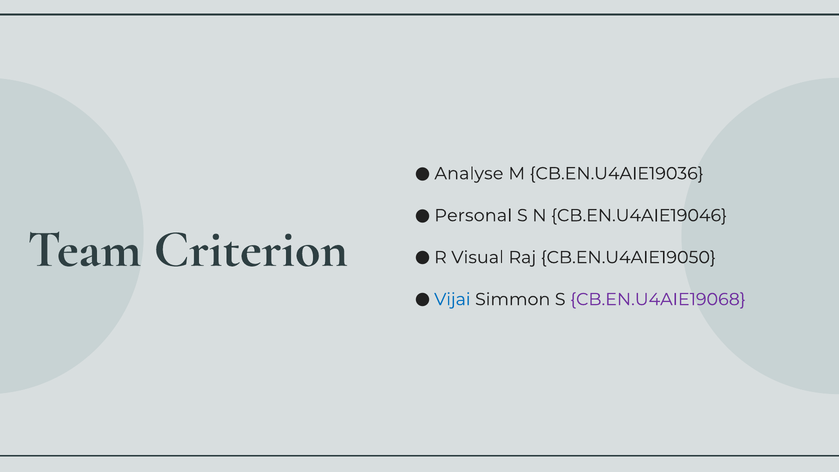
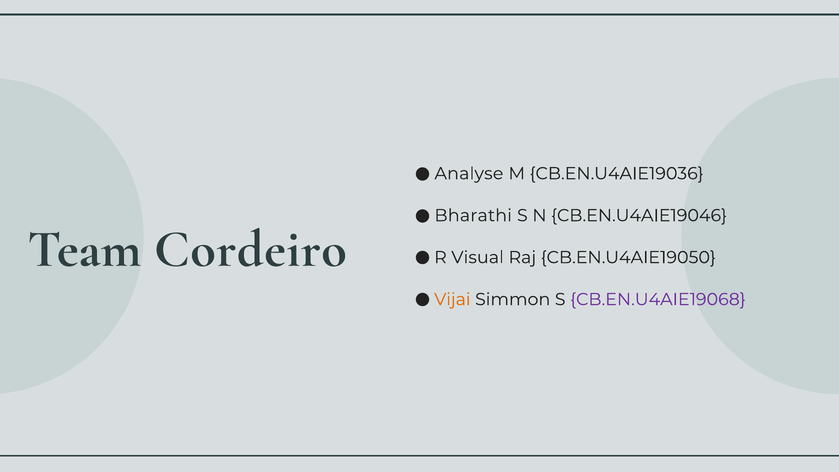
Personal: Personal -> Bharathi (473, 215)
Criterion: Criterion -> Cordeiro (250, 249)
Vijai colour: blue -> orange (452, 299)
